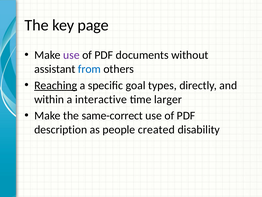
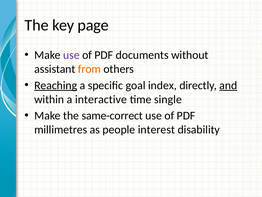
from colour: blue -> orange (89, 69)
types: types -> index (162, 85)
and underline: none -> present (228, 85)
larger: larger -> single (168, 99)
description: description -> millimetres (61, 129)
created: created -> interest (156, 129)
